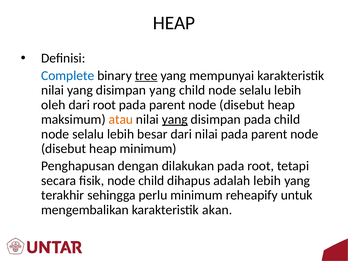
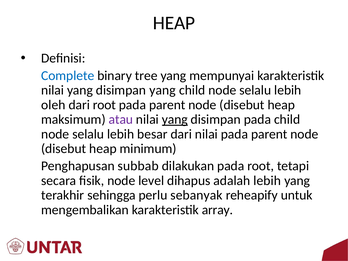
tree underline: present -> none (146, 76)
atau colour: orange -> purple (121, 119)
dengan: dengan -> subbab (138, 166)
node child: child -> level (151, 181)
perlu minimum: minimum -> sebanyak (197, 195)
akan: akan -> array (217, 210)
